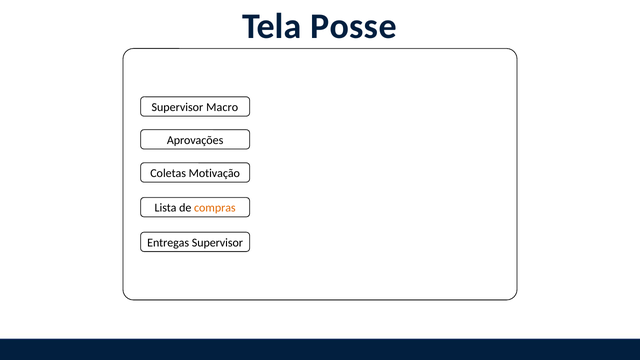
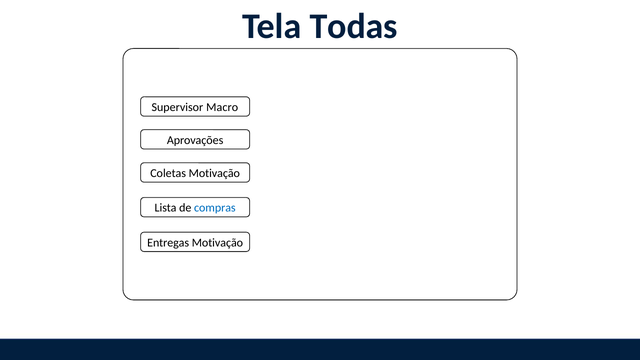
Posse: Posse -> Todas (354, 27)
compras colour: orange -> blue (215, 208)
Entregas Supervisor: Supervisor -> Motivação (217, 243)
